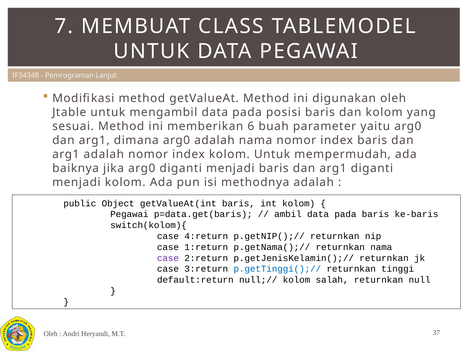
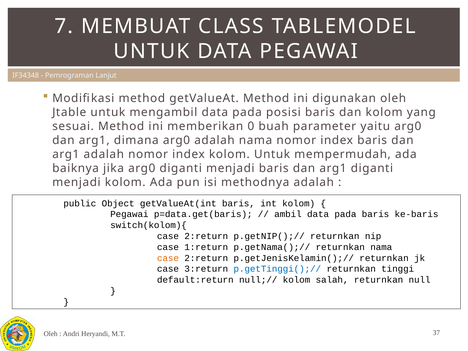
6: 6 -> 0 (251, 126)
4:return: 4:return -> 2:return (206, 236)
case colour: purple -> orange (168, 258)
